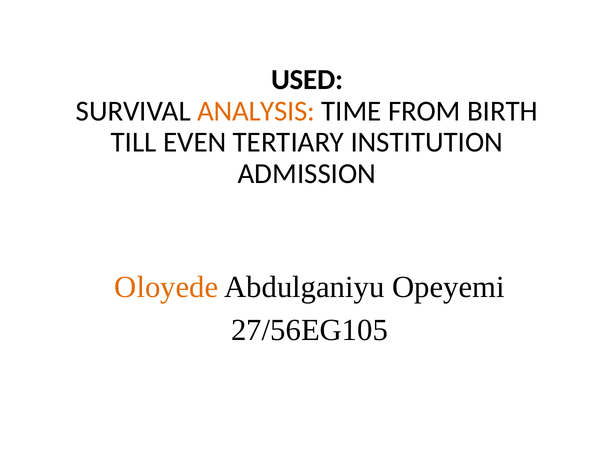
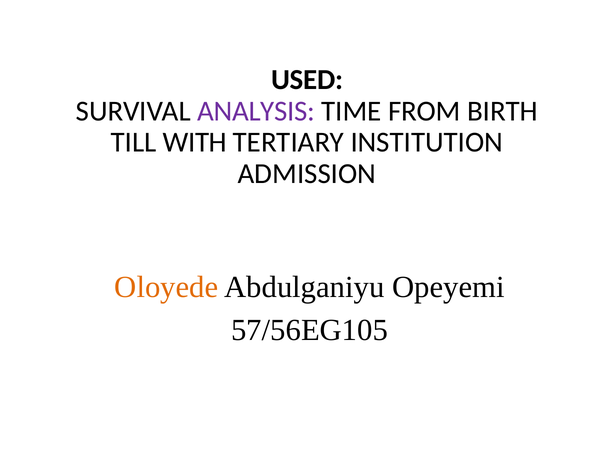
ANALYSIS colour: orange -> purple (256, 111)
EVEN: EVEN -> WITH (195, 142)
27/56EG105: 27/56EG105 -> 57/56EG105 (310, 331)
